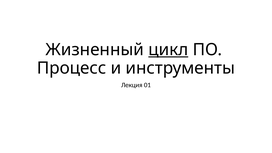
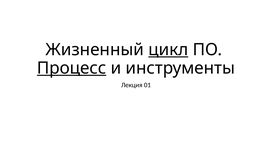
Процесс underline: none -> present (72, 68)
